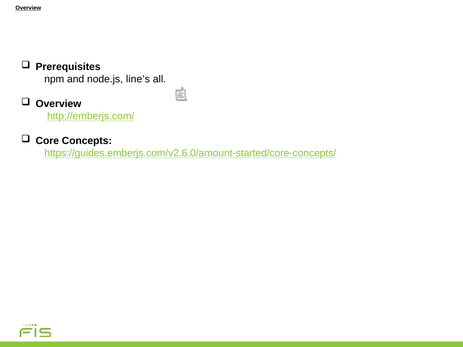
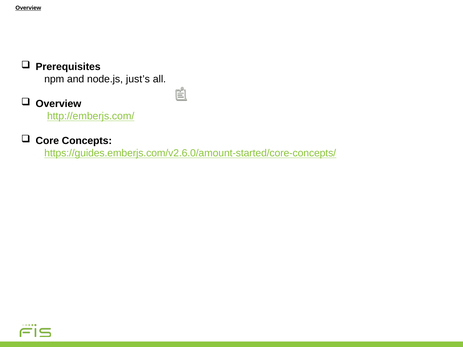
line’s: line’s -> just’s (138, 79)
